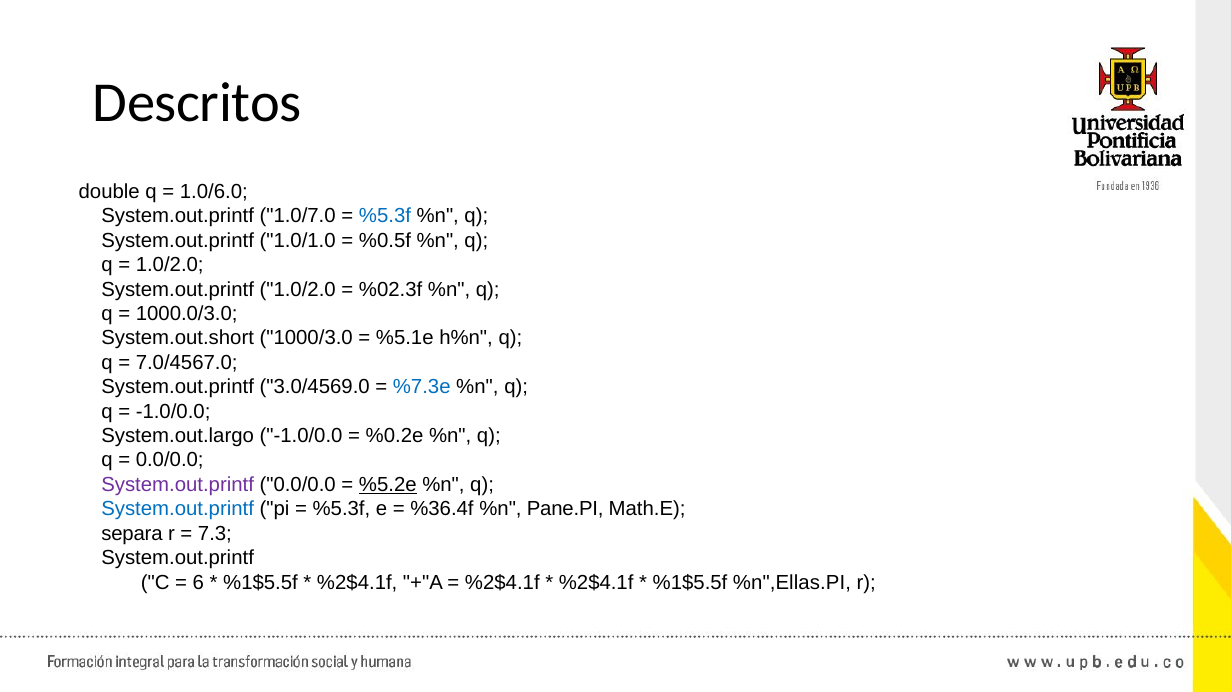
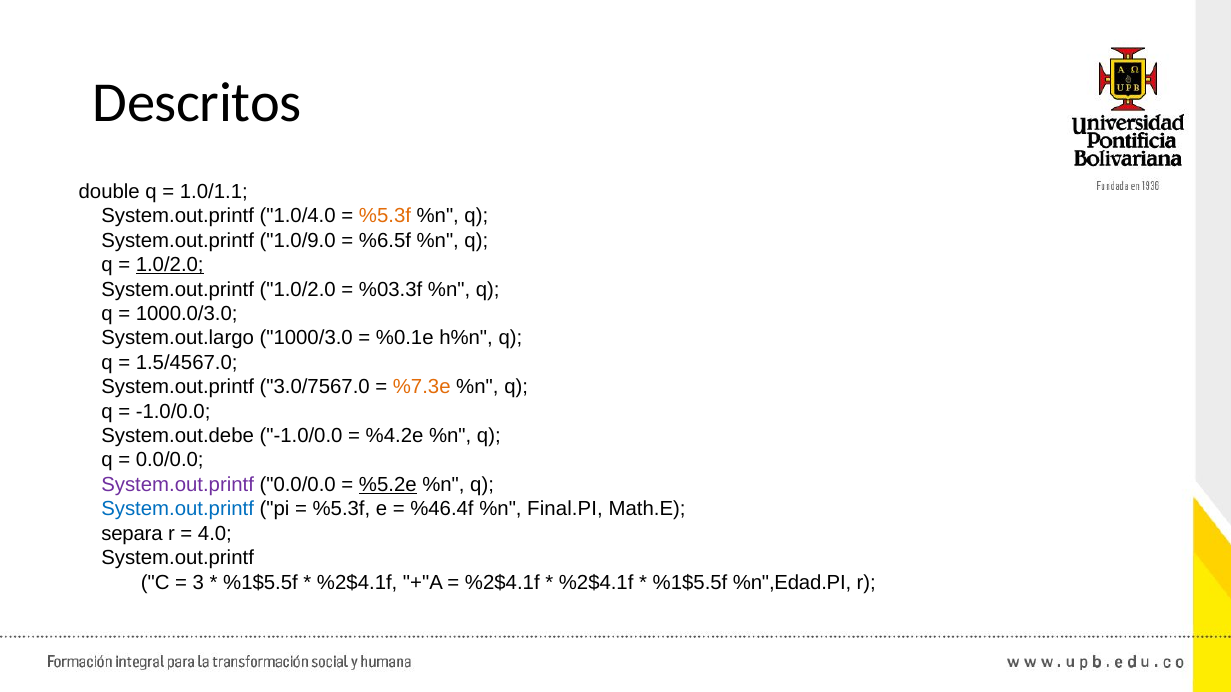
1.0/6.0: 1.0/6.0 -> 1.0/1.1 (214, 192)
1.0/7.0: 1.0/7.0 -> 1.0/4.0 (298, 216)
%5.3f colour: blue -> orange (385, 216)
1.0/1.0: 1.0/1.0 -> 1.0/9.0 (298, 241)
%0.5f: %0.5f -> %6.5f (385, 241)
1.0/2.0 underline: none -> present (170, 265)
%02.3f: %02.3f -> %03.3f (391, 289)
System.out.short: System.out.short -> System.out.largo (178, 338)
%5.1e: %5.1e -> %0.1e (405, 338)
7.0/4567.0: 7.0/4567.0 -> 1.5/4567.0 (187, 363)
3.0/4569.0: 3.0/4569.0 -> 3.0/7567.0 (315, 387)
%7.3e colour: blue -> orange (422, 387)
System.out.largo: System.out.largo -> System.out.debe (178, 436)
%0.2e: %0.2e -> %4.2e (395, 436)
%36.4f: %36.4f -> %46.4f (442, 509)
Pane.PI: Pane.PI -> Final.PI (565, 509)
7.3: 7.3 -> 4.0 (215, 534)
6: 6 -> 3 (198, 583)
%n",Ellas.PI: %n",Ellas.PI -> %n",Edad.PI (792, 583)
